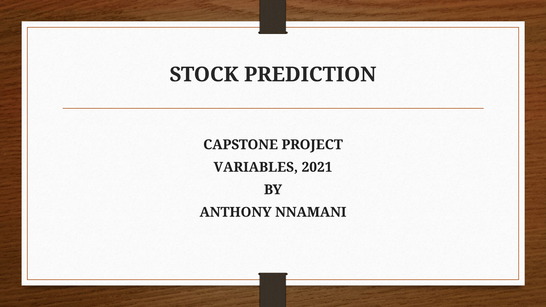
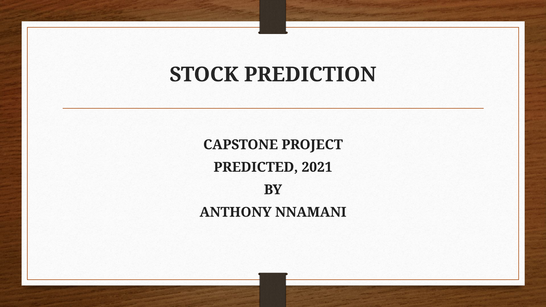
VARIABLES: VARIABLES -> PREDICTED (256, 167)
